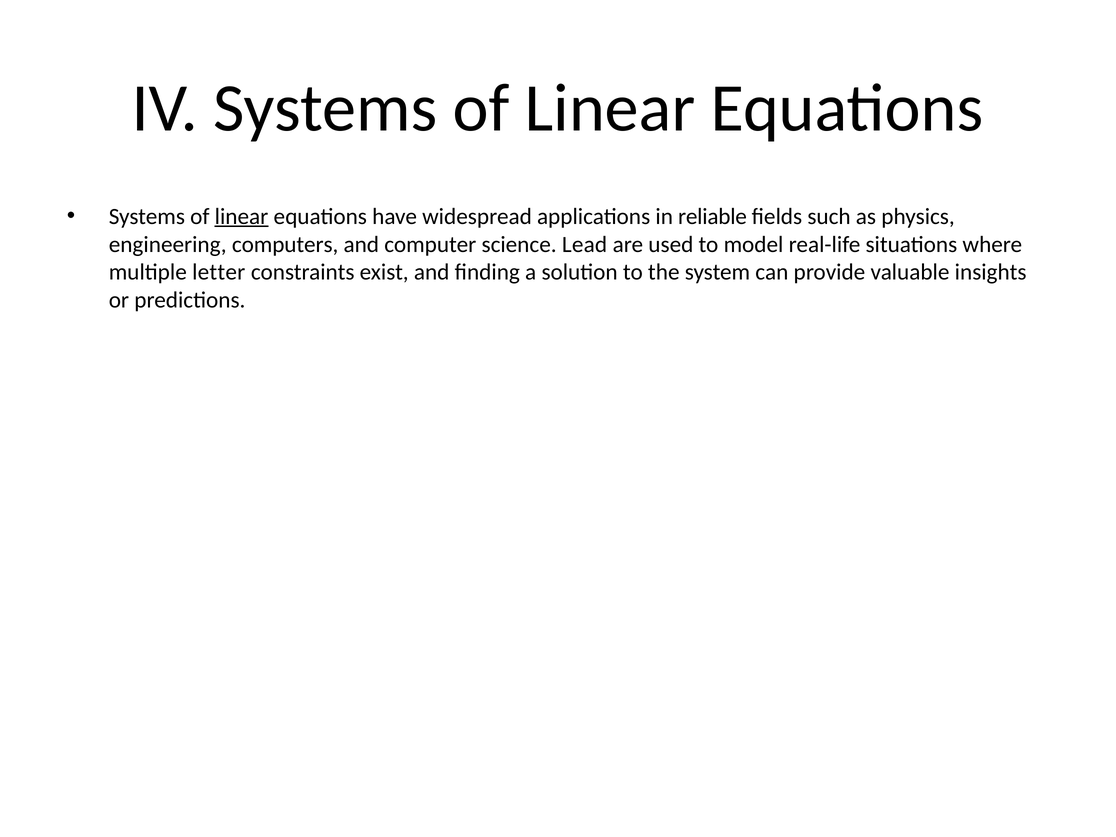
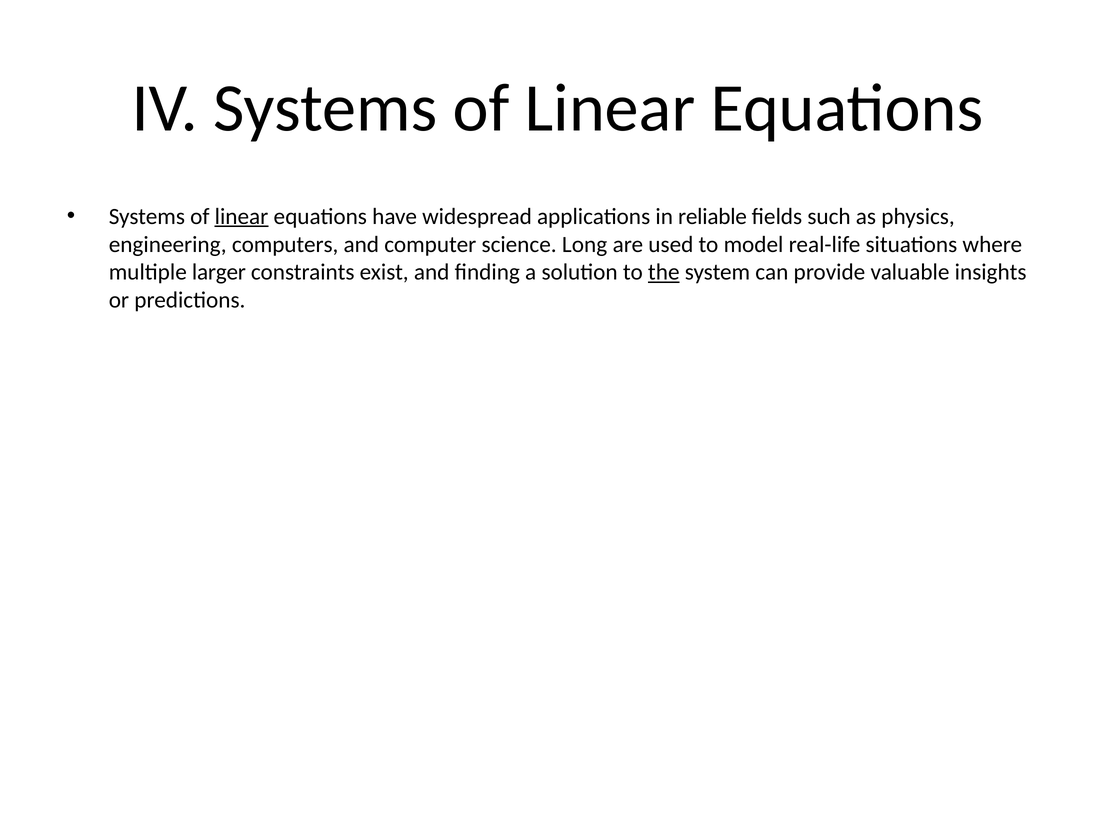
Lead: Lead -> Long (585, 244)
letter: letter -> larger (219, 272)
the underline: none -> present (664, 272)
